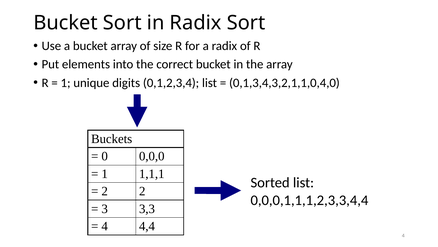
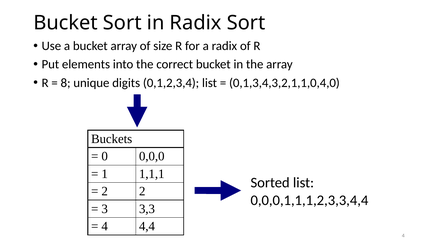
1: 1 -> 8 (66, 83)
